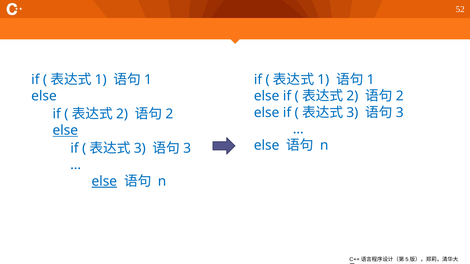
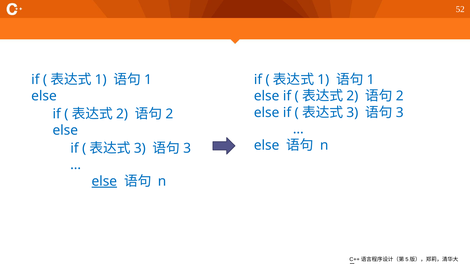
else underline: present -> none (65, 131)
